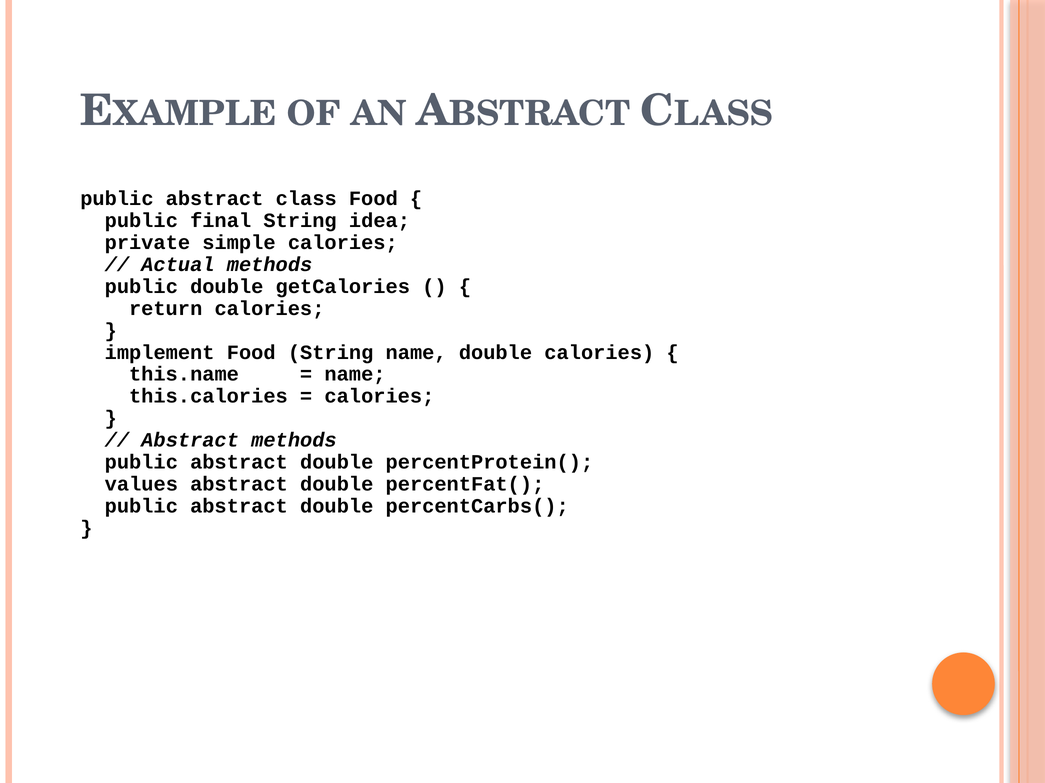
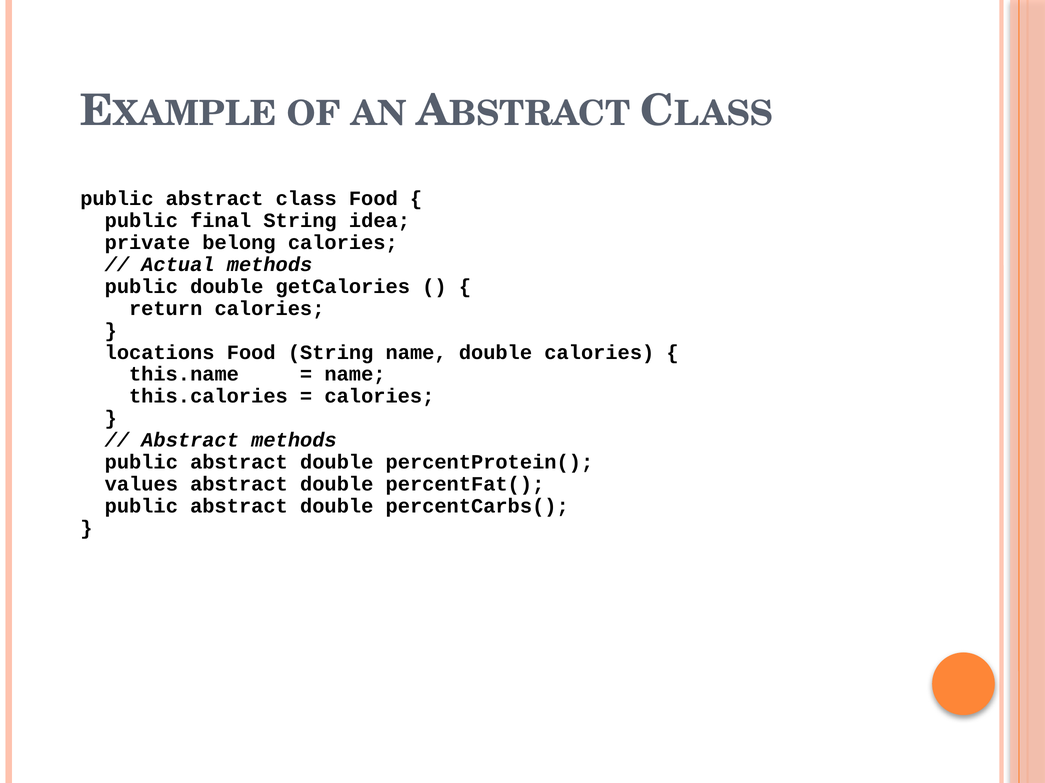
simple: simple -> belong (239, 243)
implement: implement -> locations (160, 353)
